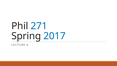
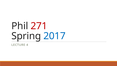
271 colour: blue -> red (39, 26)
